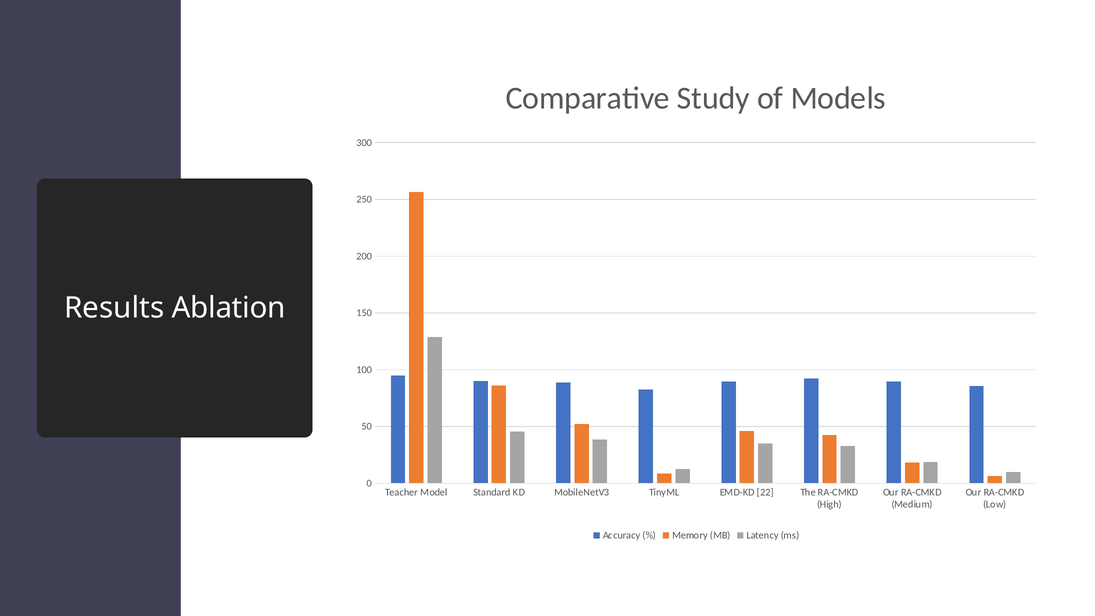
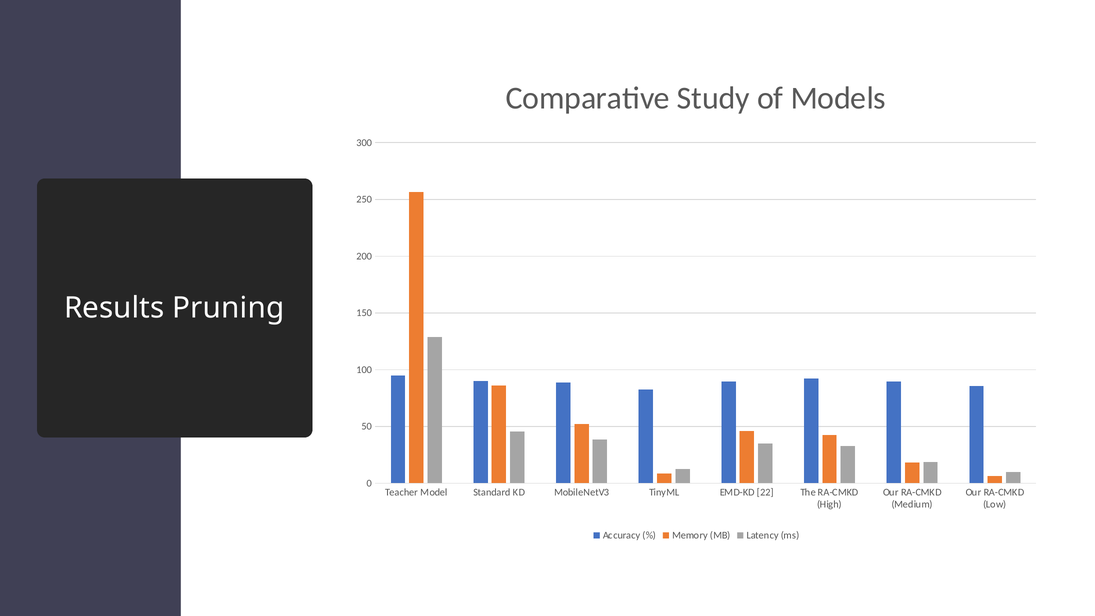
Ablation: Ablation -> Pruning (228, 308)
